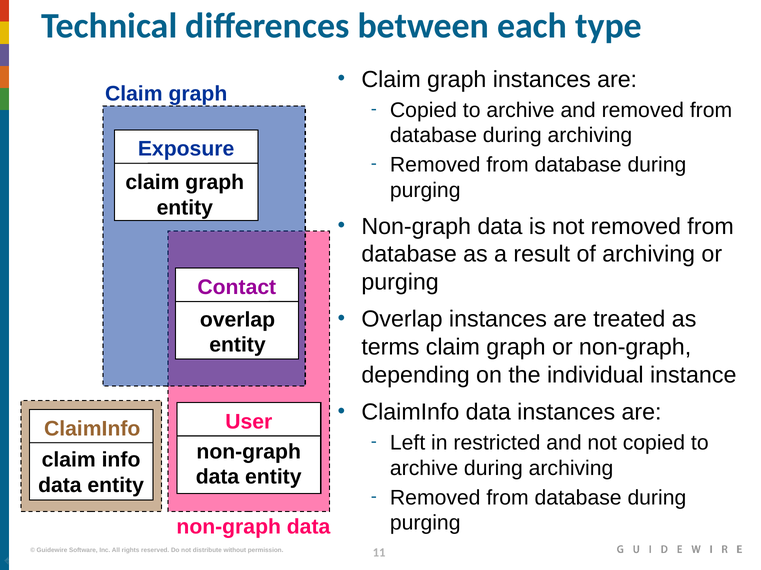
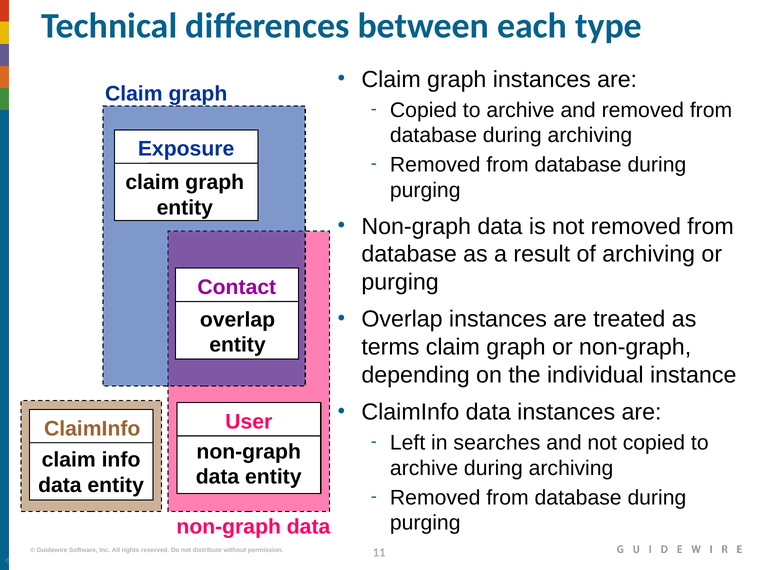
restricted: restricted -> searches (497, 443)
